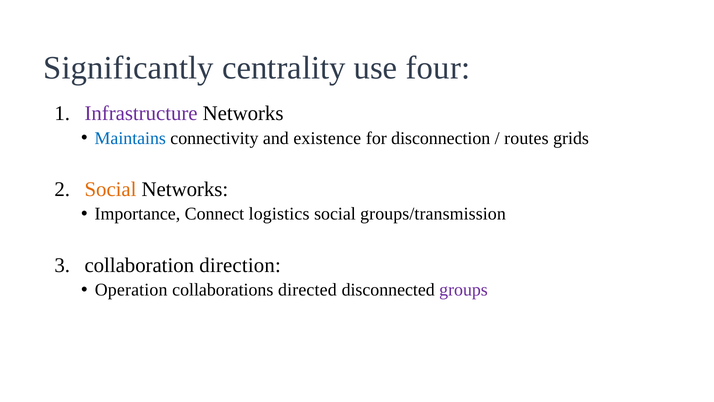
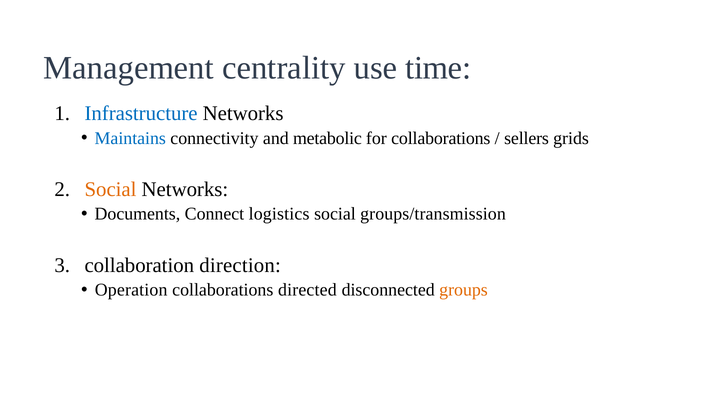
Significantly: Significantly -> Management (129, 68)
four: four -> time (438, 68)
Infrastructure colour: purple -> blue (141, 113)
existence: existence -> metabolic (327, 138)
for disconnection: disconnection -> collaborations (441, 138)
routes: routes -> sellers (527, 138)
Importance: Importance -> Documents (137, 214)
groups colour: purple -> orange (464, 290)
